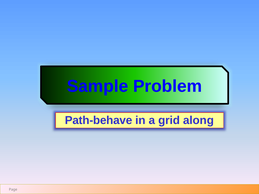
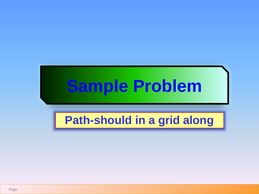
Path-behave: Path-behave -> Path-should (98, 120)
